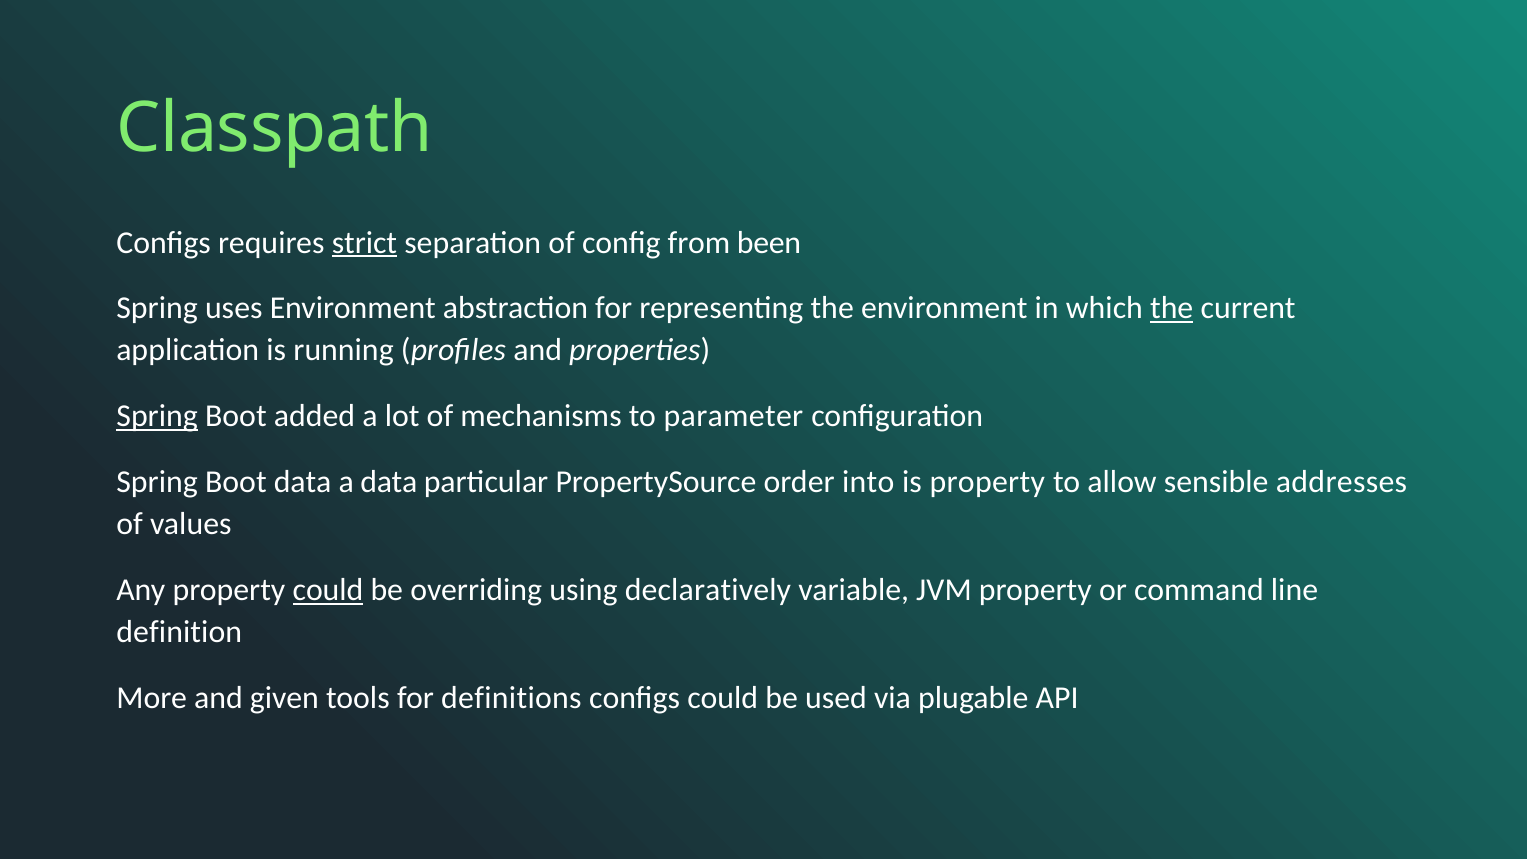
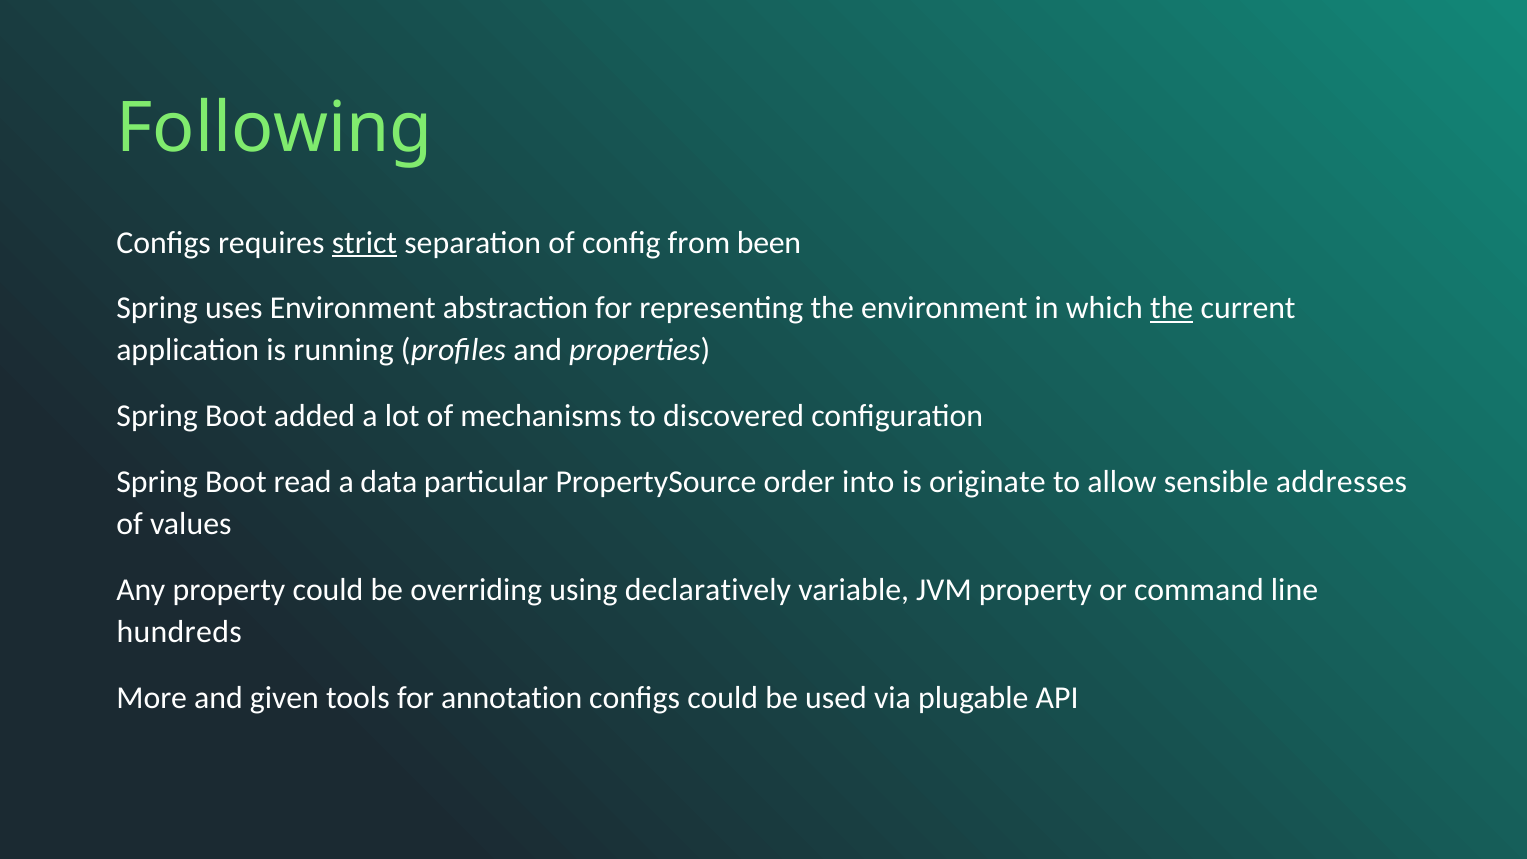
Classpath: Classpath -> Following (275, 128)
Spring underline: present -> none (157, 416)
parameter: parameter -> discovered (734, 416)
Boot data: data -> read (303, 482)
is property: property -> originate (987, 482)
could underline: present -> none (328, 590)
definition: definition -> hundreds (179, 632)
definitions: definitions -> annotation (512, 698)
